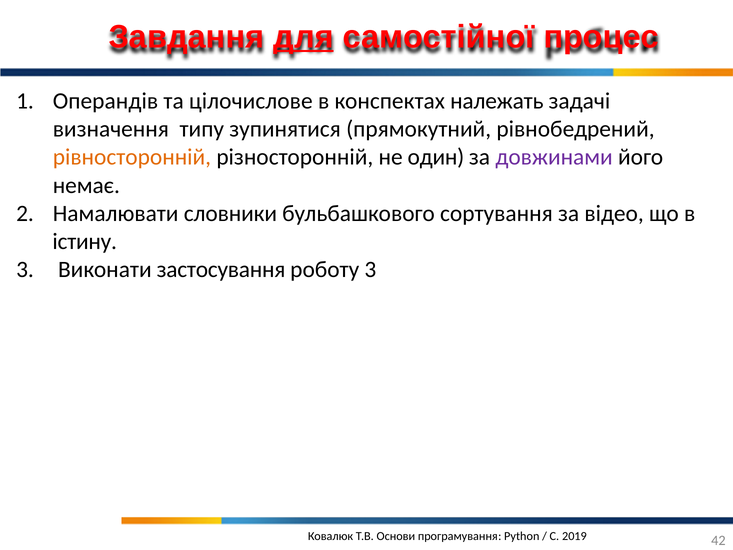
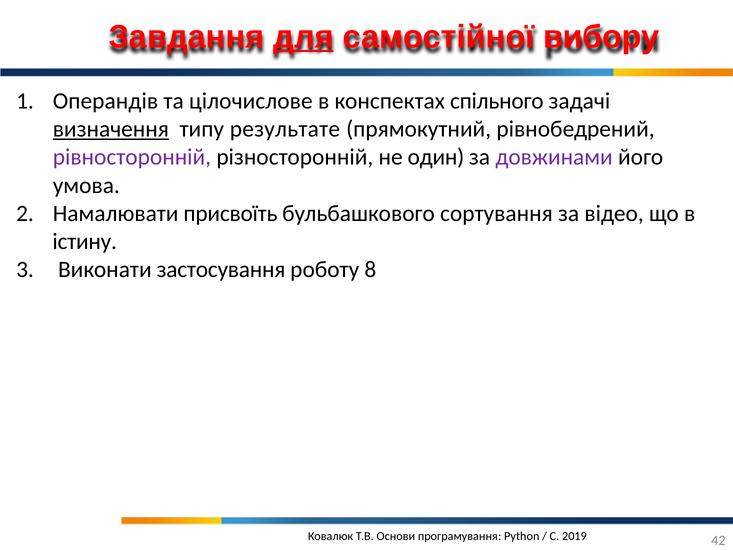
процес: процес -> вибору (601, 37)
належать: належать -> спільного (497, 101)
визначення underline: none -> present (111, 129)
зупинятися: зупинятися -> результате (285, 129)
рівносторонній colour: orange -> purple (132, 157)
немає: немає -> умова (86, 185)
словники: словники -> присвоїть (231, 213)
роботу 3: 3 -> 8 (370, 269)
